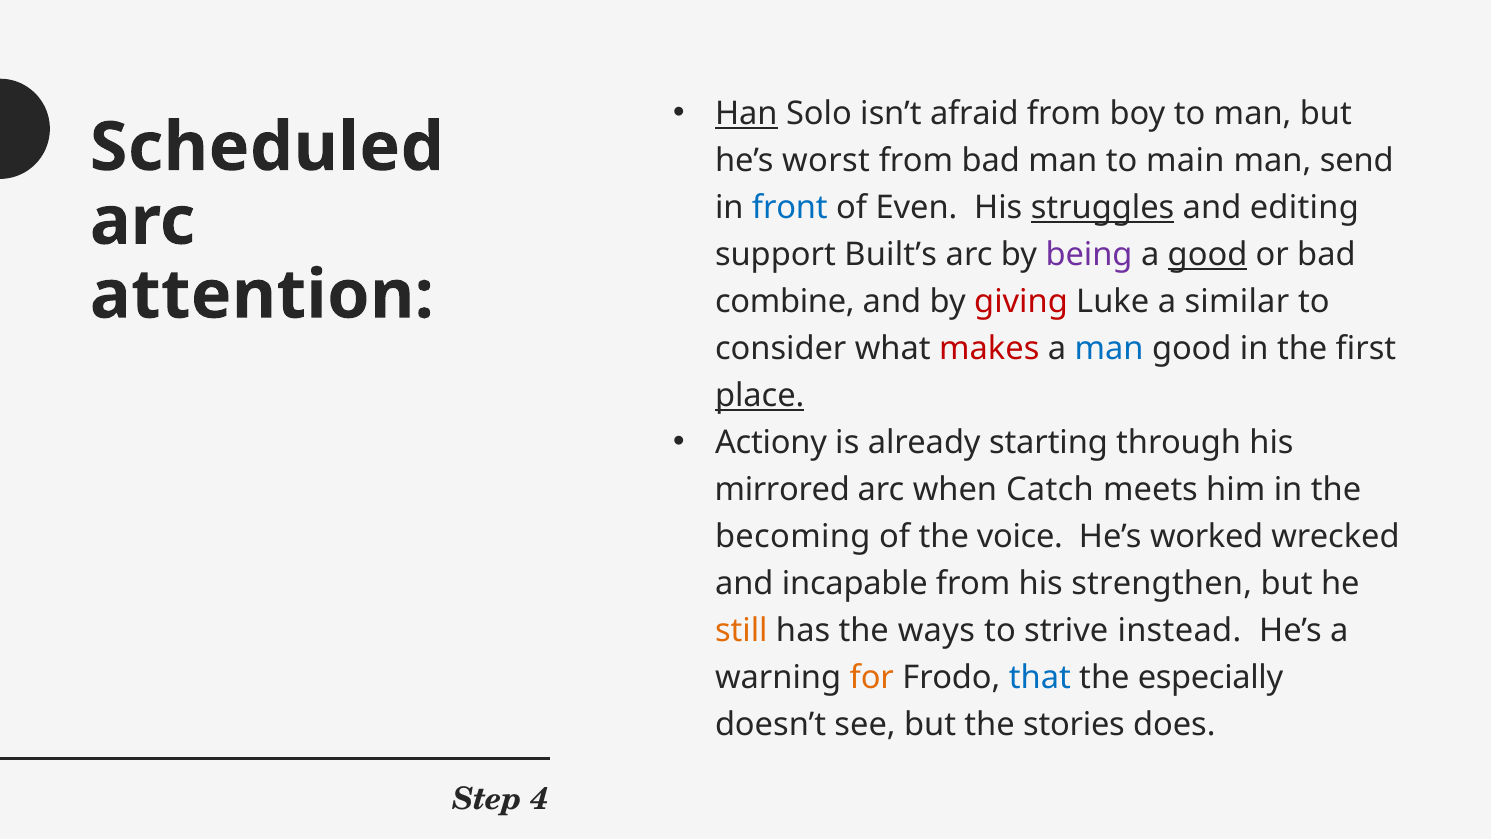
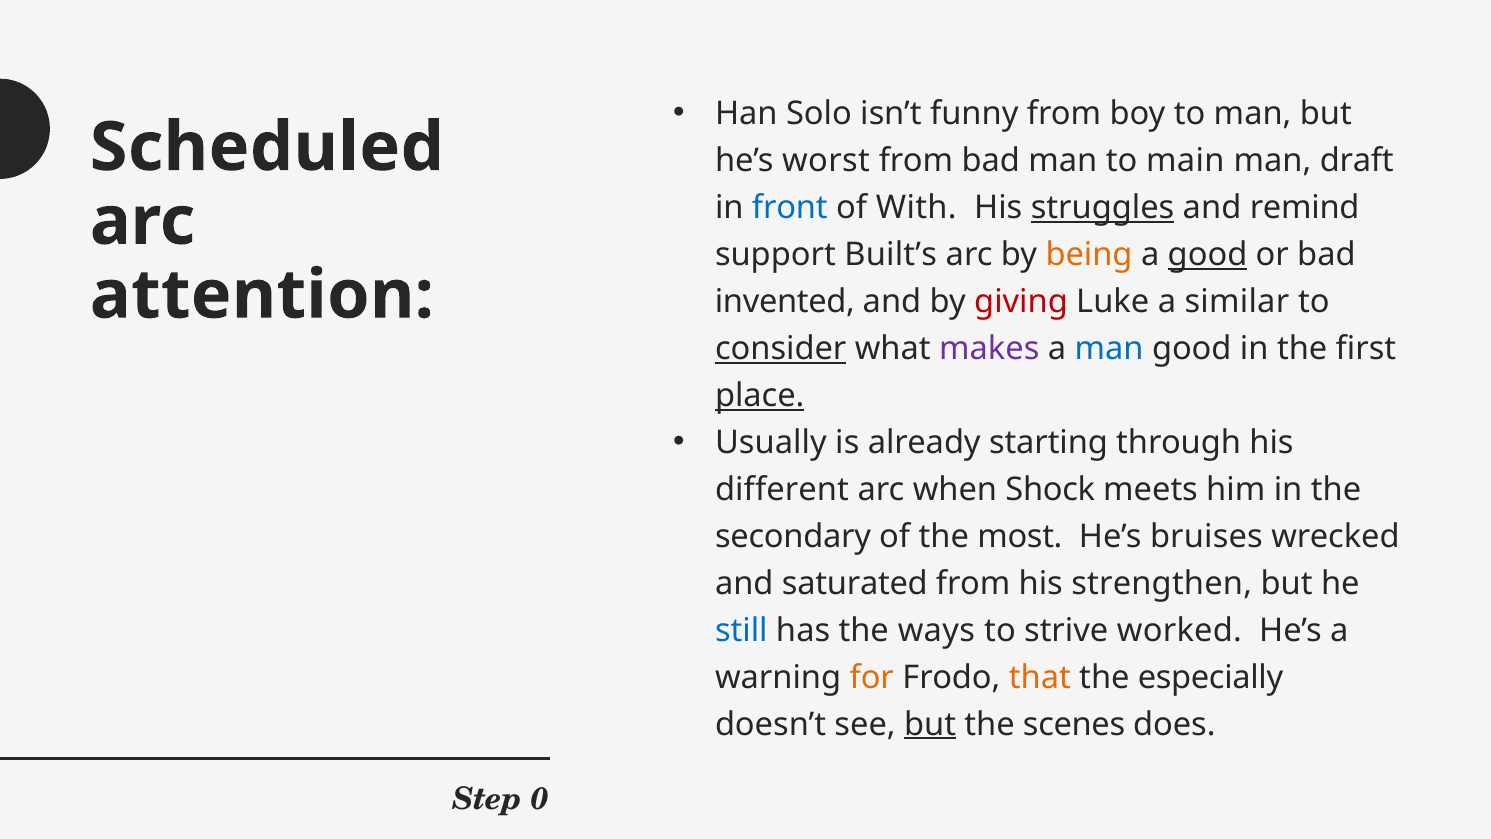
Han underline: present -> none (746, 114)
afraid: afraid -> funny (974, 114)
send: send -> draft (1357, 161)
Even: Even -> With (916, 208)
editing: editing -> remind (1305, 208)
being colour: purple -> orange (1089, 255)
combine: combine -> invented (785, 302)
consider underline: none -> present (781, 349)
makes colour: red -> purple (989, 349)
Actiony: Actiony -> Usually (771, 442)
mirrored: mirrored -> different (782, 489)
Catch: Catch -> Shock (1050, 489)
becoming: becoming -> secondary (793, 536)
voice: voice -> most (1020, 536)
worked: worked -> bruises (1206, 536)
incapable: incapable -> saturated (855, 583)
still colour: orange -> blue (741, 630)
instead: instead -> worked (1179, 630)
that colour: blue -> orange (1040, 677)
but underline: none -> present (930, 724)
stories: stories -> scenes (1074, 724)
4: 4 -> 0 (540, 799)
